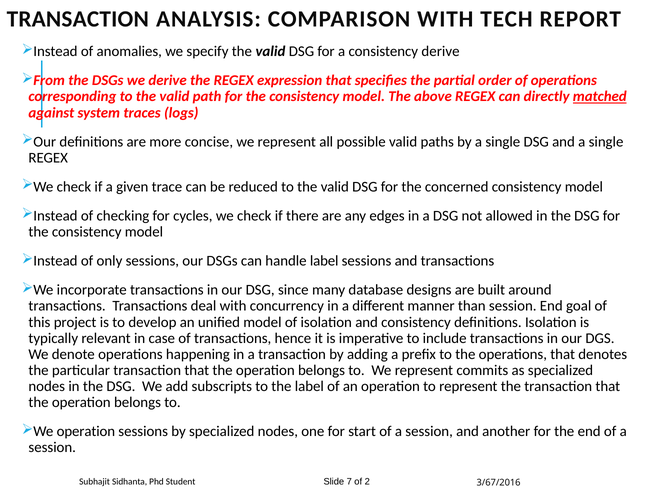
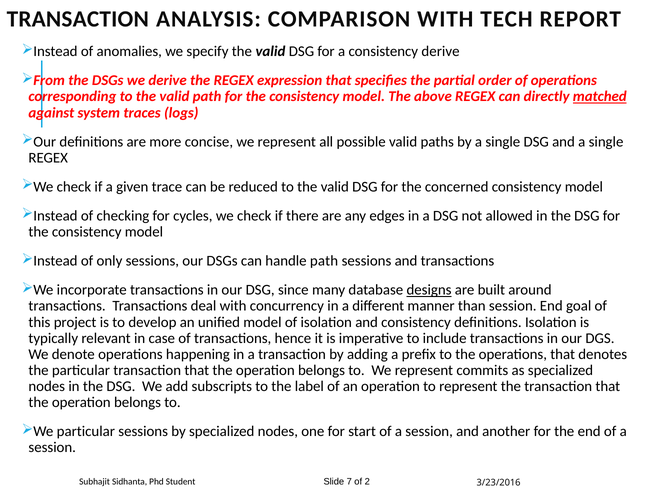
handle label: label -> path (324, 261)
designs underline: none -> present (429, 290)
operation: operation -> particular (86, 432)
3/67/2016: 3/67/2016 -> 3/23/2016 (499, 483)
